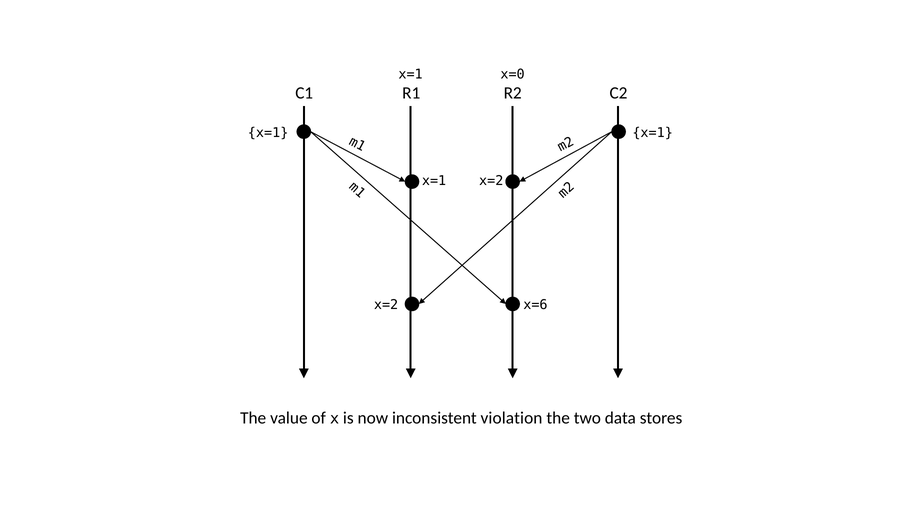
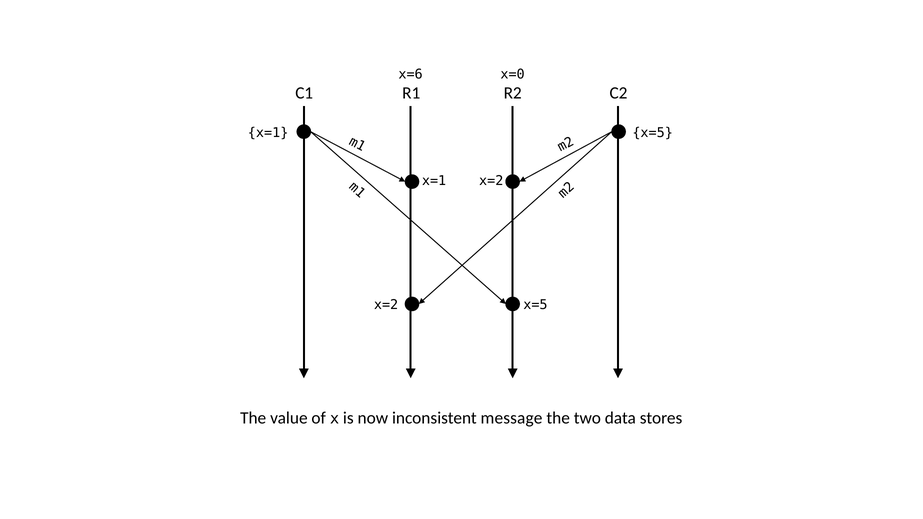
x=1: x=1 -> x=6 (411, 74)
x=1: x=1 -> x=5 (653, 133)
x=2 x=6: x=6 -> x=5 (535, 305)
violation: violation -> message (511, 418)
